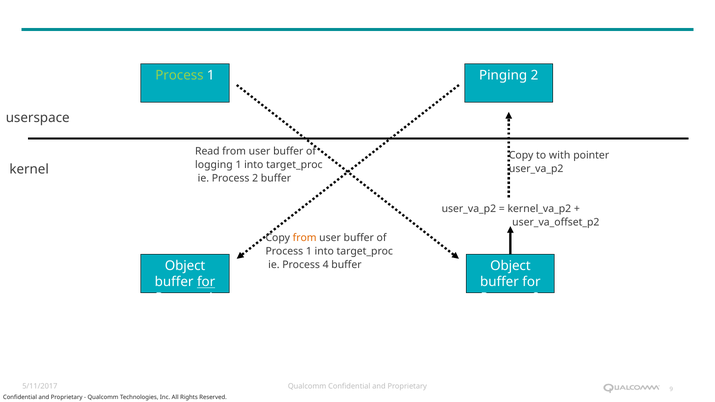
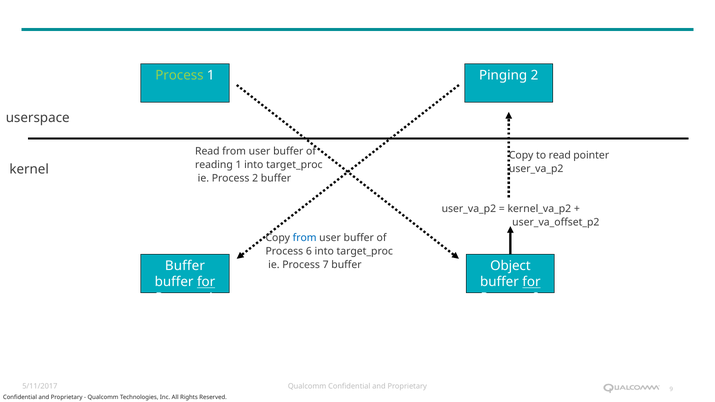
to with: with -> read (560, 155)
logging: logging -> reading (214, 165)
from colour: orange -> blue (305, 238)
1: 1 -> 6 (309, 251)
4: 4 -> 7 (326, 265)
Object: Object -> Buffer (185, 266)
for underline: none -> present (531, 282)
